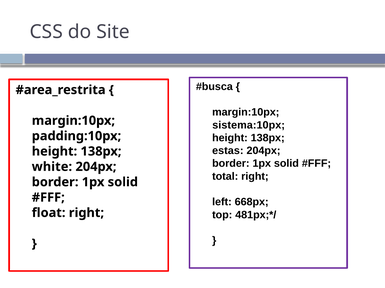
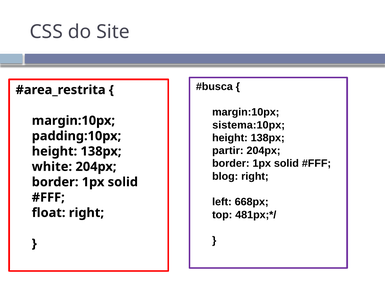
estas: estas -> partir (228, 151)
total: total -> blog (225, 177)
